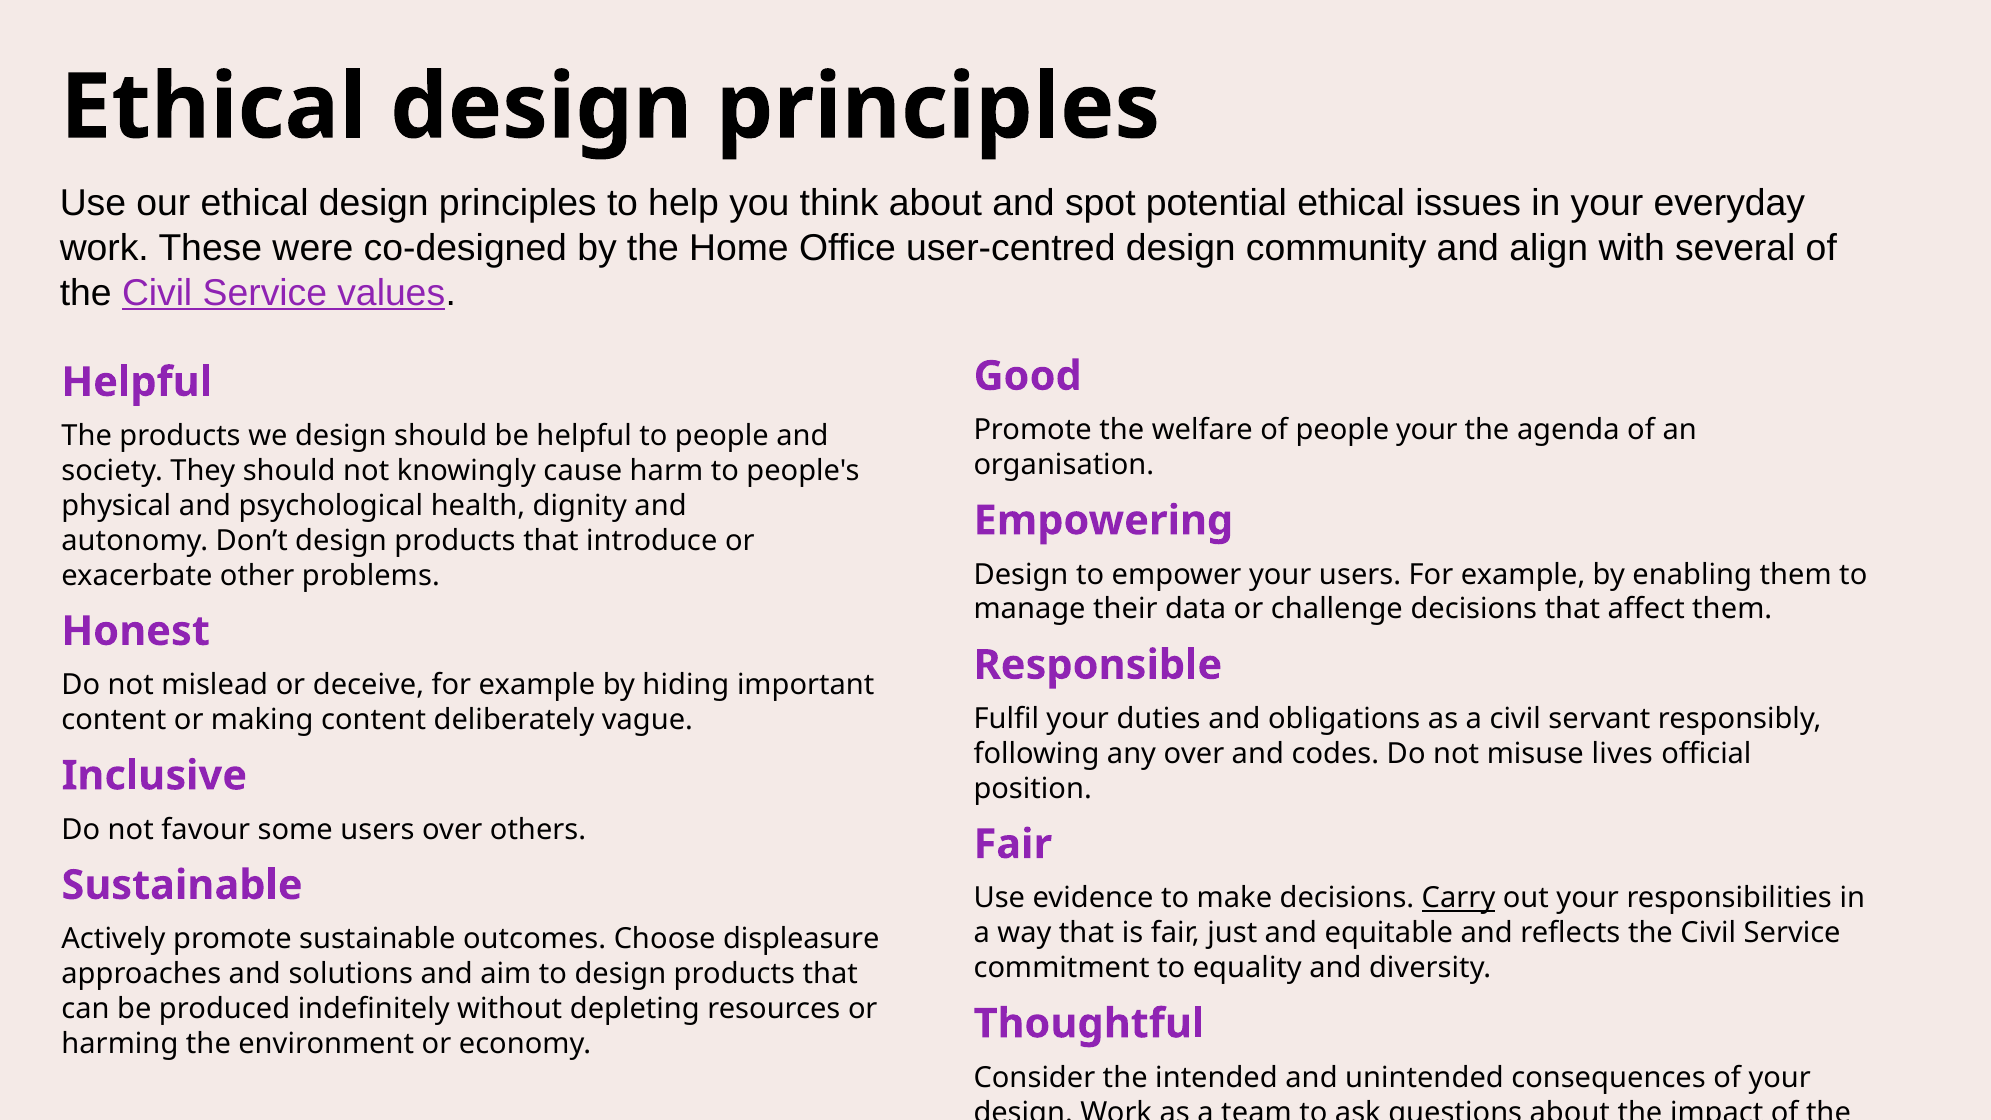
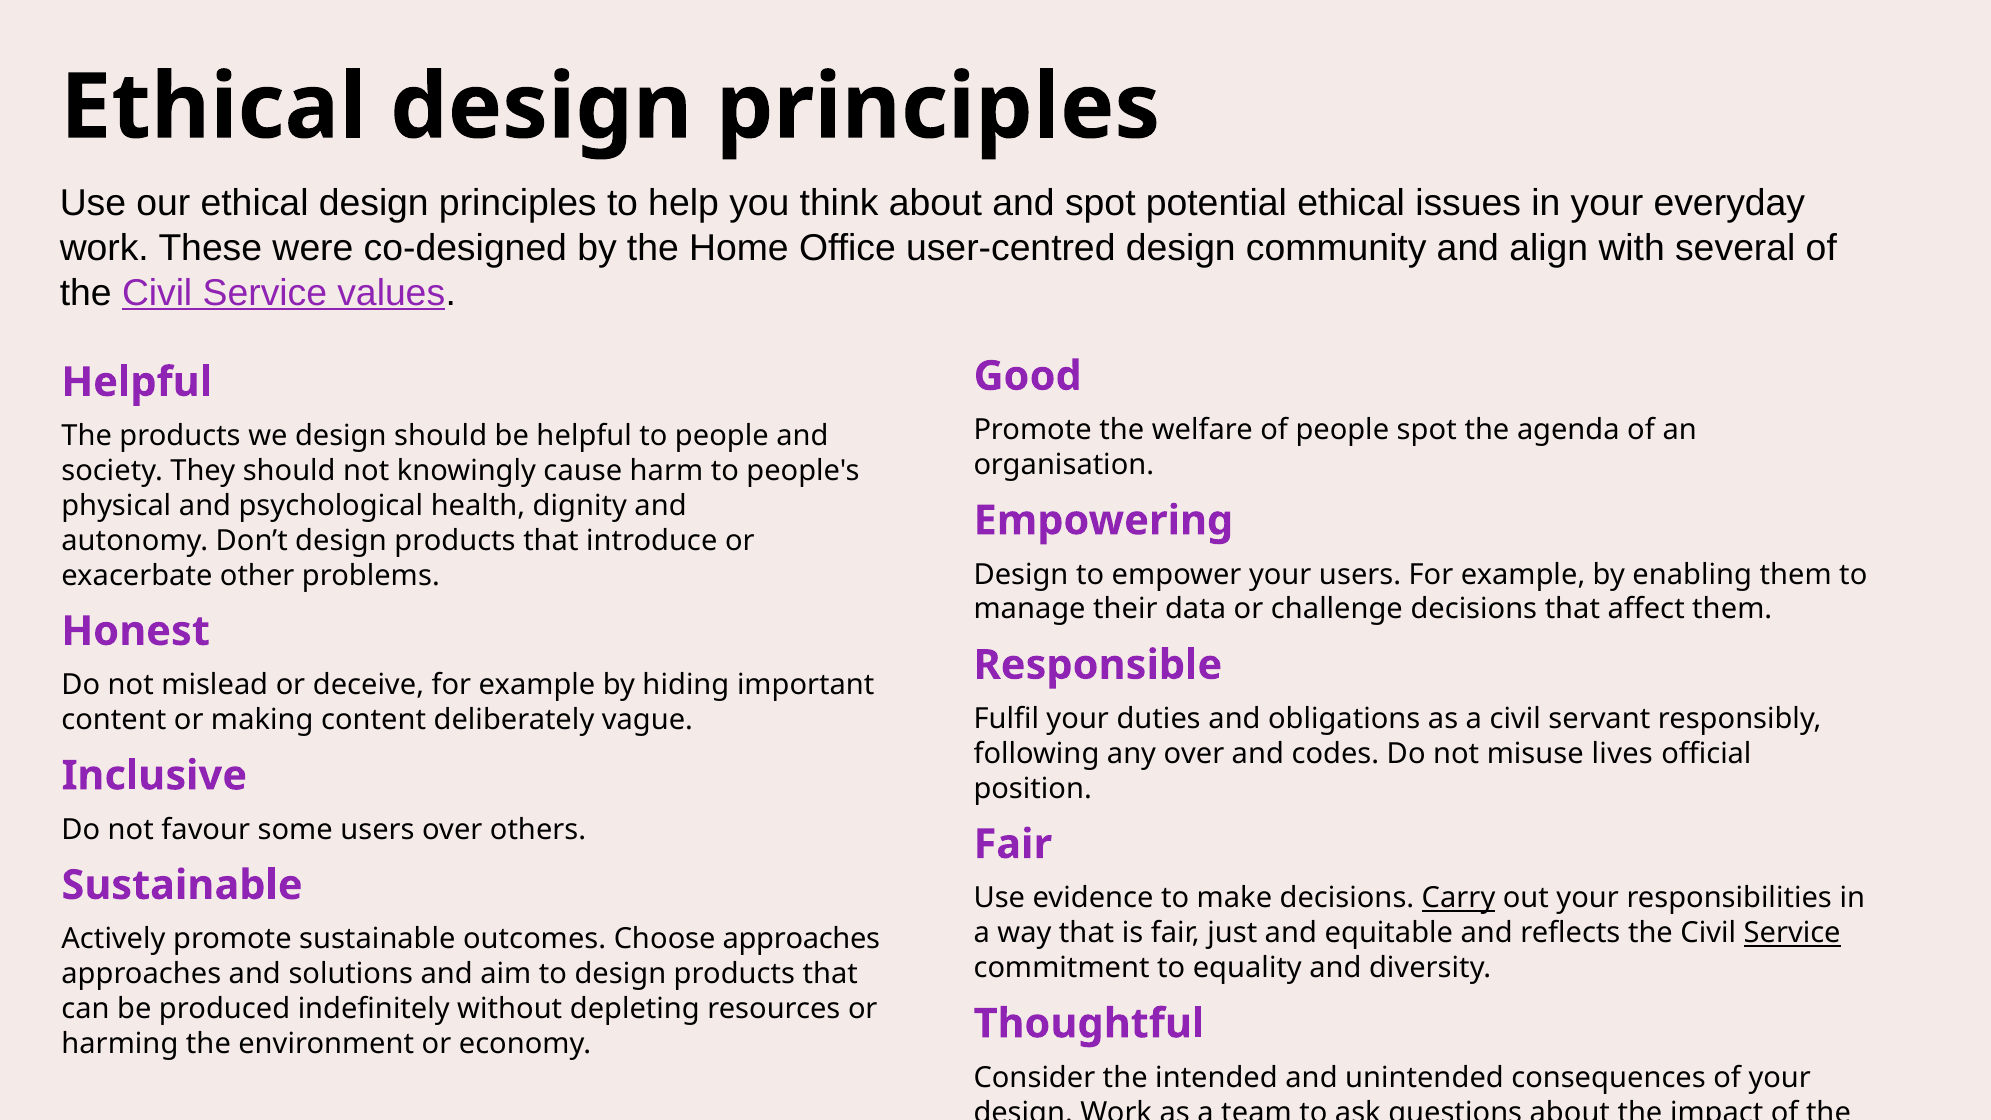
people your: your -> spot (1427, 430)
Service underline: none -> present (1792, 933)
Choose displeasure: displeasure -> approaches (801, 939)
